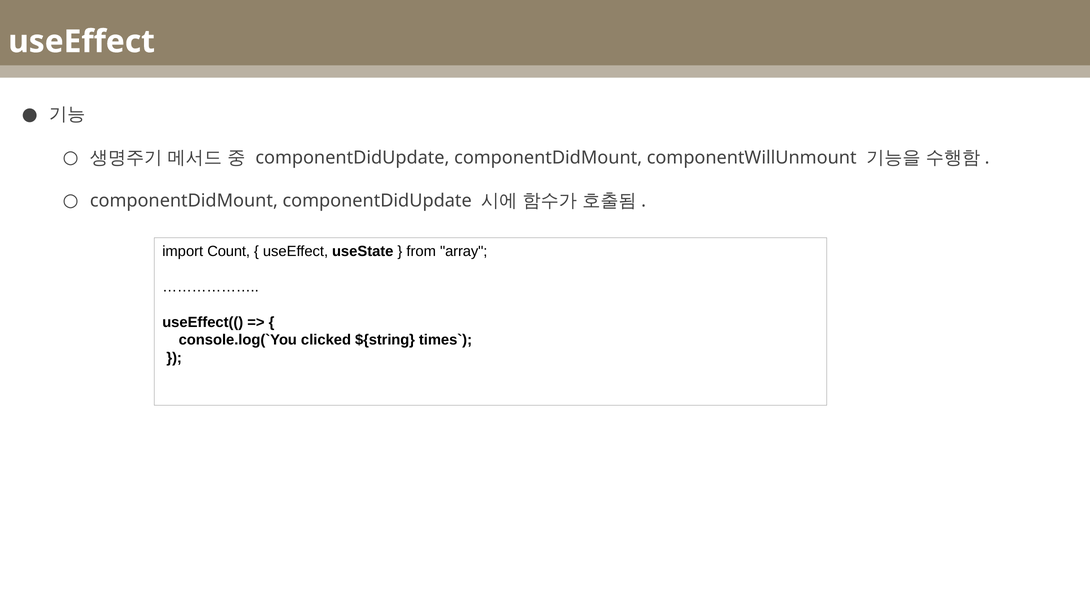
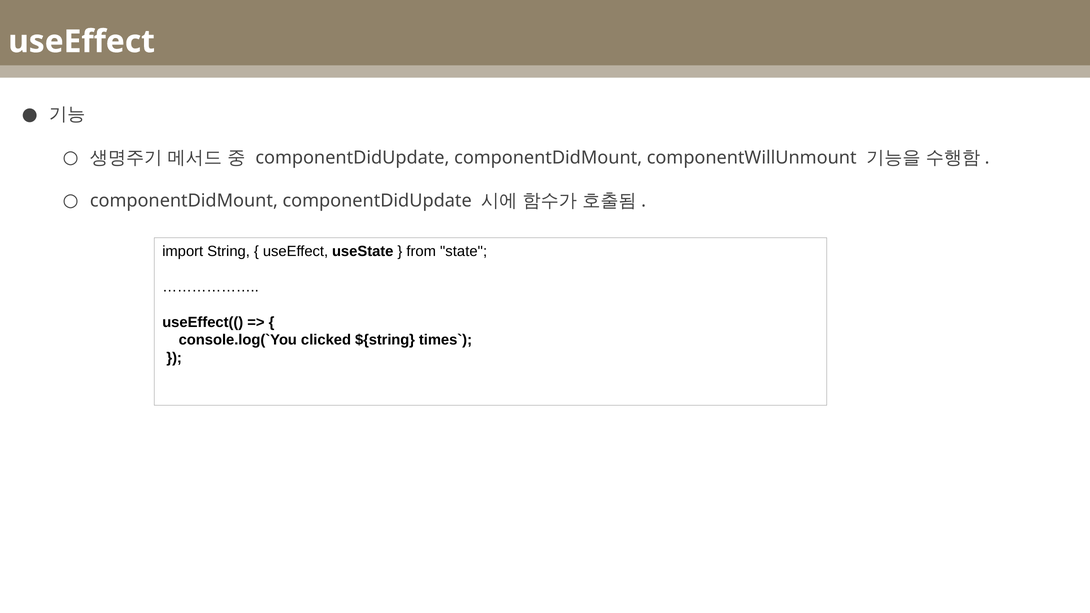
Count: Count -> String (229, 251)
array: array -> state (464, 251)
